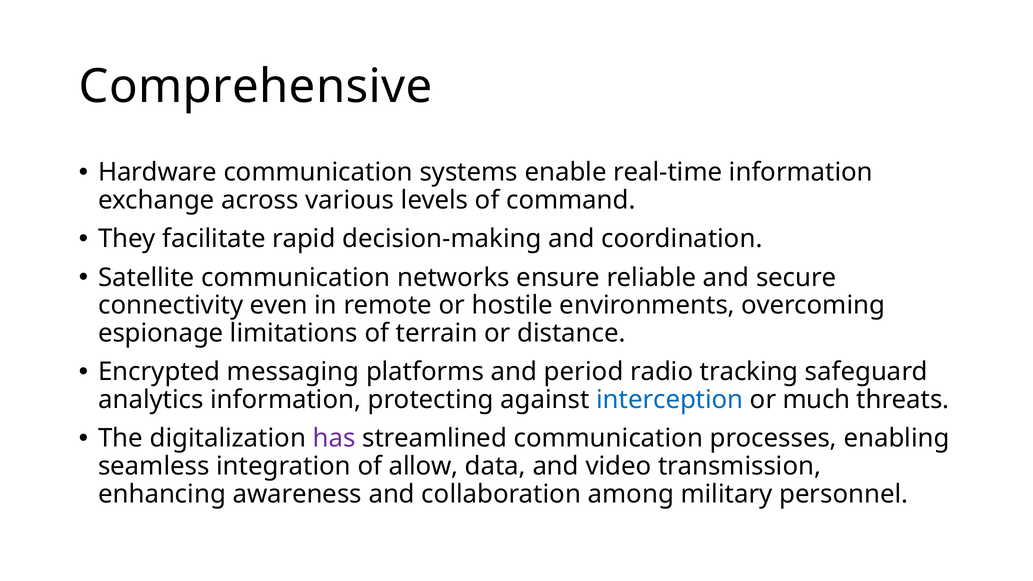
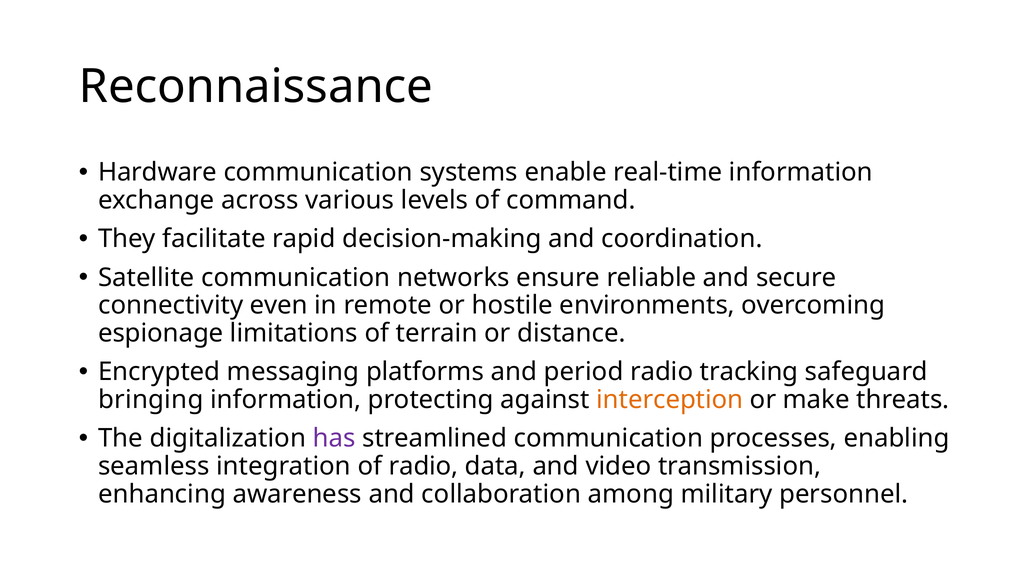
Comprehensive: Comprehensive -> Reconnaissance (256, 87)
analytics: analytics -> bringing (151, 400)
interception colour: blue -> orange (670, 400)
much: much -> make (816, 400)
of allow: allow -> radio (424, 466)
